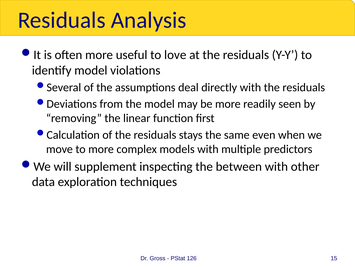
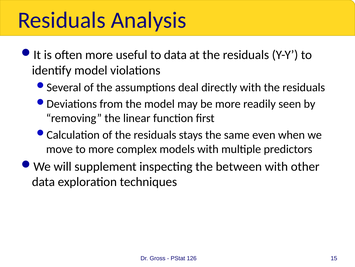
to love: love -> data (175, 55)
